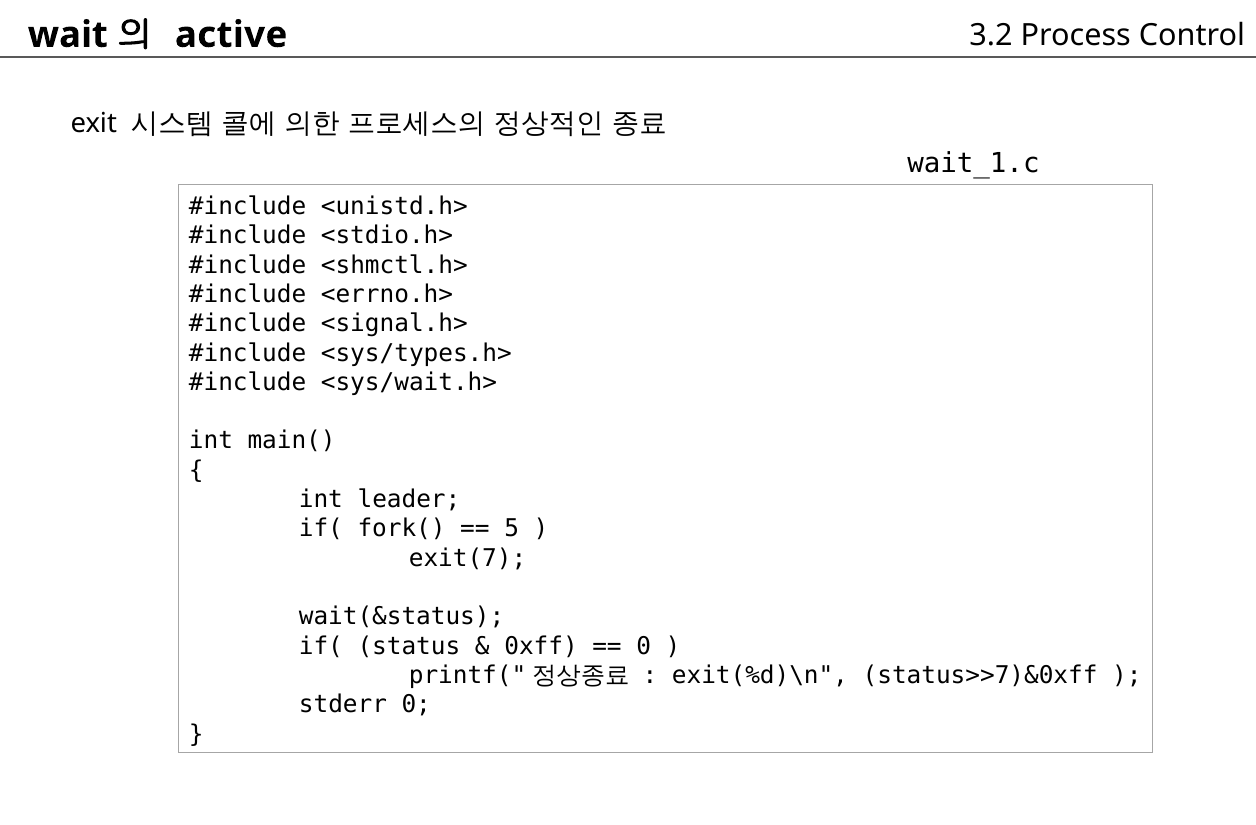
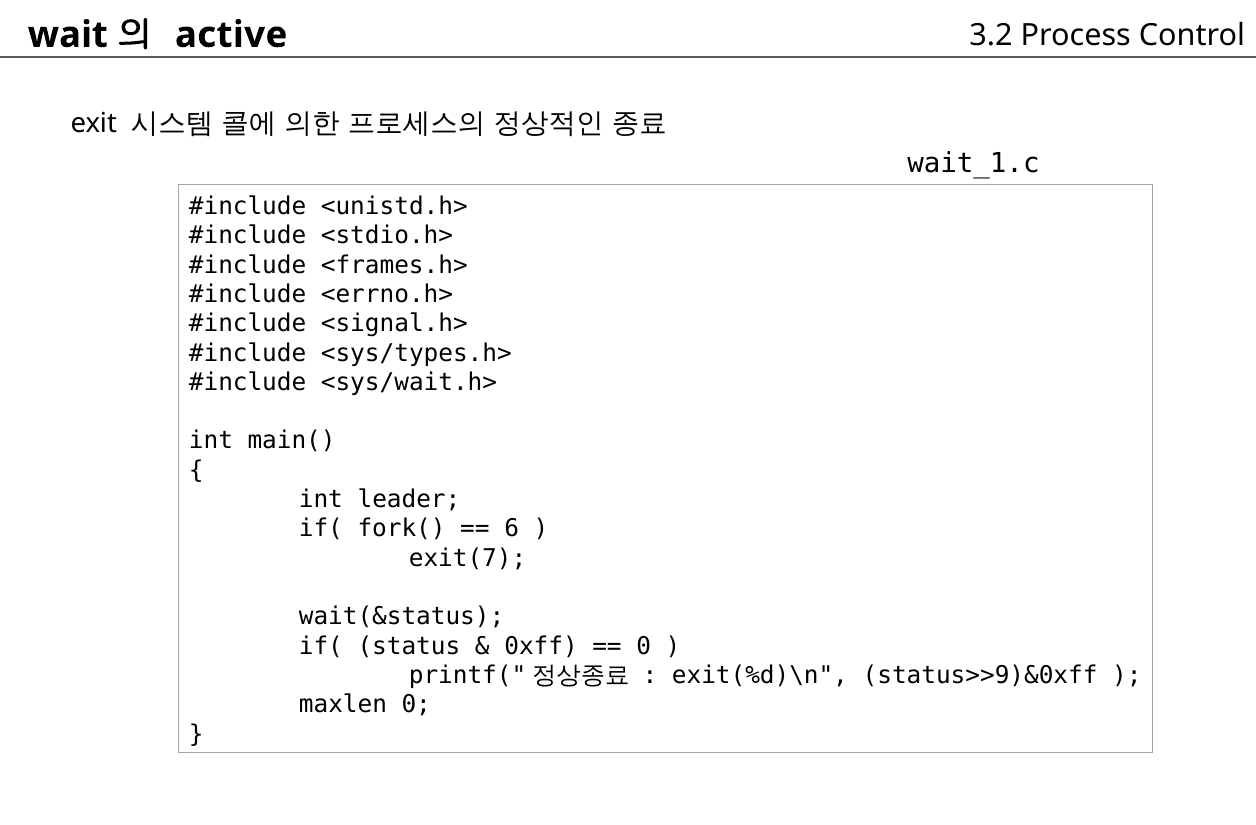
<shmctl.h>: <shmctl.h> -> <frames.h> (394, 265)
5: 5 -> 6 (512, 529)
status>>7)&0xff: status>>7)&0xff -> status>>9)&0xff (980, 675)
stderr: stderr -> maxlen (343, 705)
